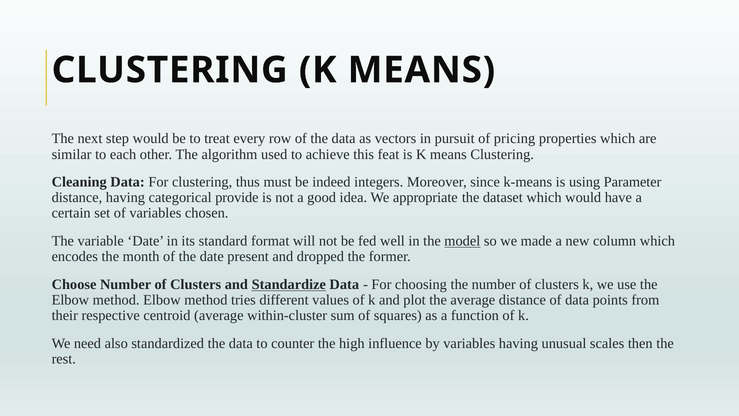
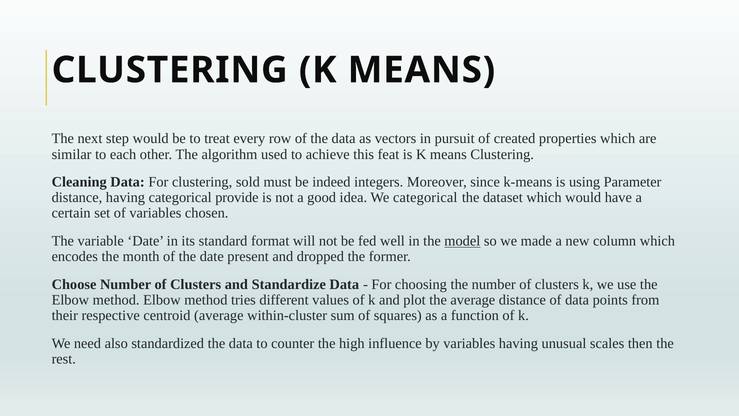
pricing: pricing -> created (515, 139)
thus: thus -> sold (248, 182)
We appropriate: appropriate -> categorical (425, 198)
Standardize underline: present -> none (289, 284)
